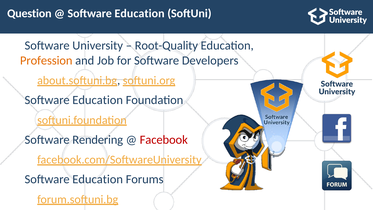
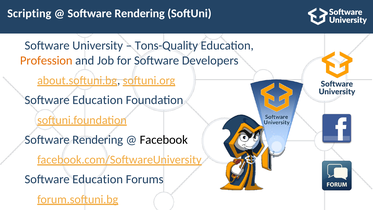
Question: Question -> Scripting (29, 13)
Software Education: Education -> Rendering (140, 13)
Root-Quality: Root-Quality -> Tons-Quality (166, 46)
Facebook colour: red -> black (164, 140)
